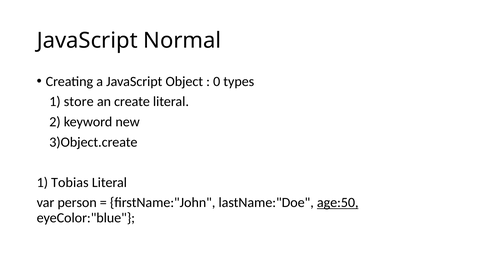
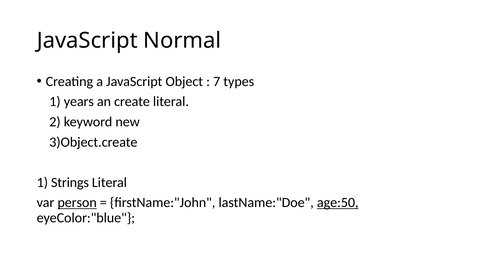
0: 0 -> 7 (217, 81)
store: store -> years (79, 101)
Tobias: Tobias -> Strings (70, 182)
person underline: none -> present (77, 202)
